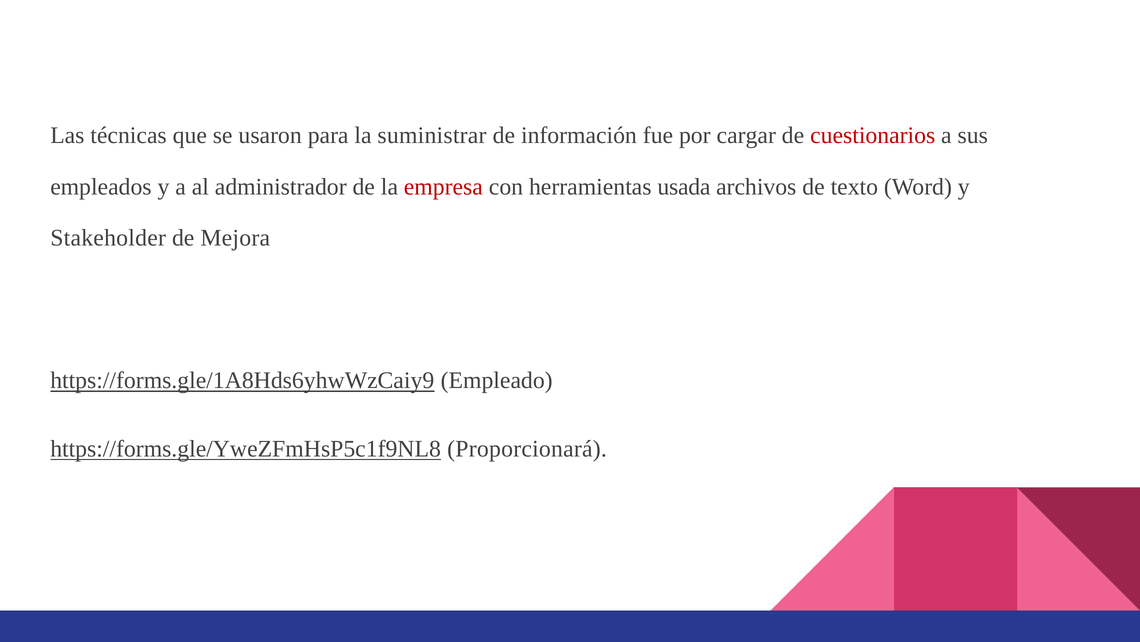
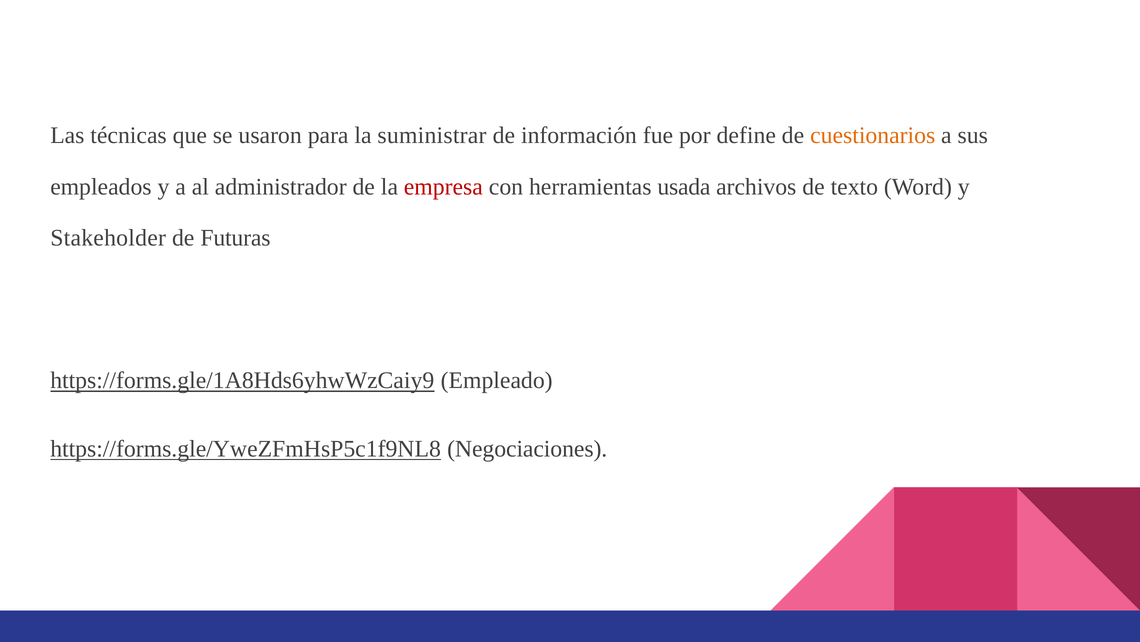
cargar: cargar -> define (746, 135)
cuestionarios colour: red -> orange (873, 135)
Mejora: Mejora -> Futuras (235, 238)
Proporcionará: Proporcionará -> Negociaciones (527, 449)
